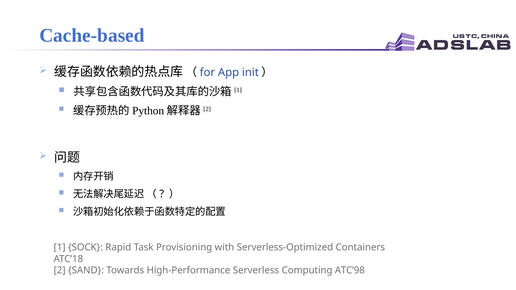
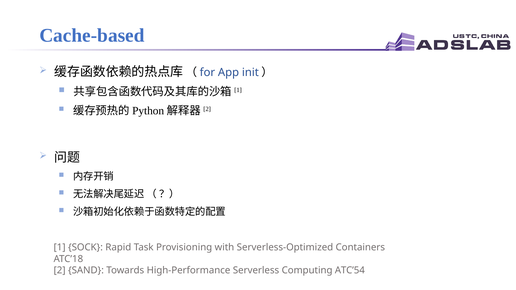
ATC’98: ATC’98 -> ATC’54 (350, 271)
